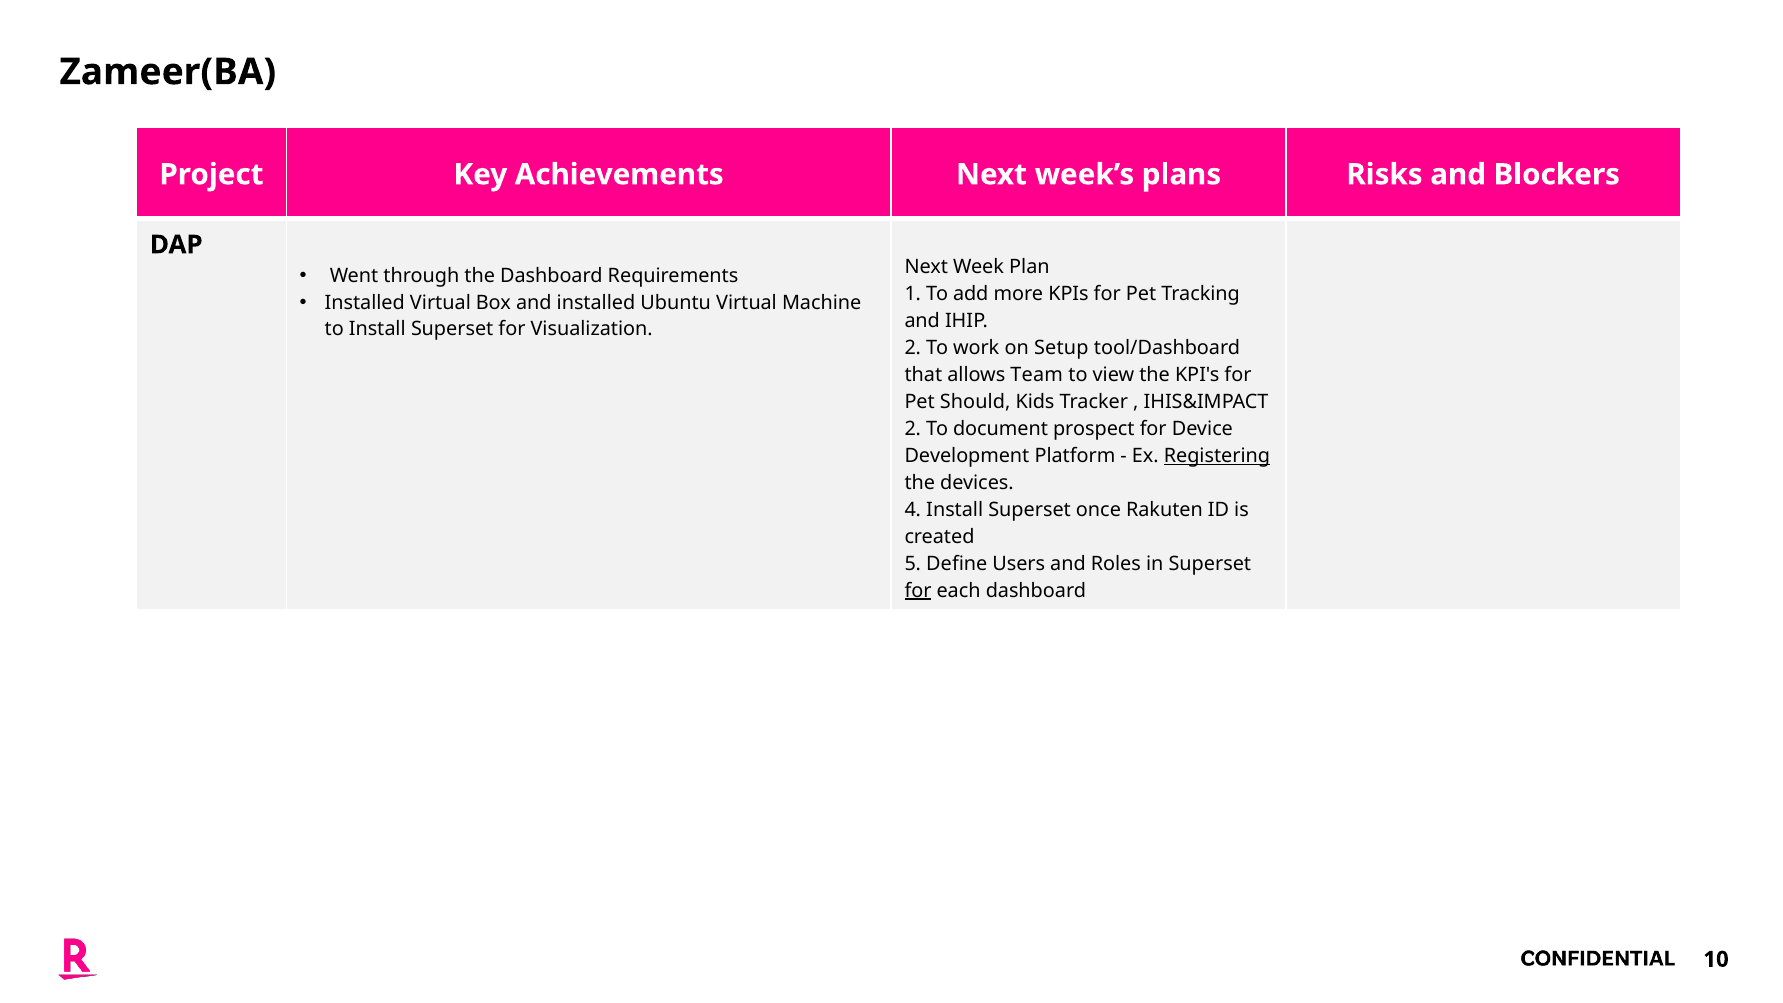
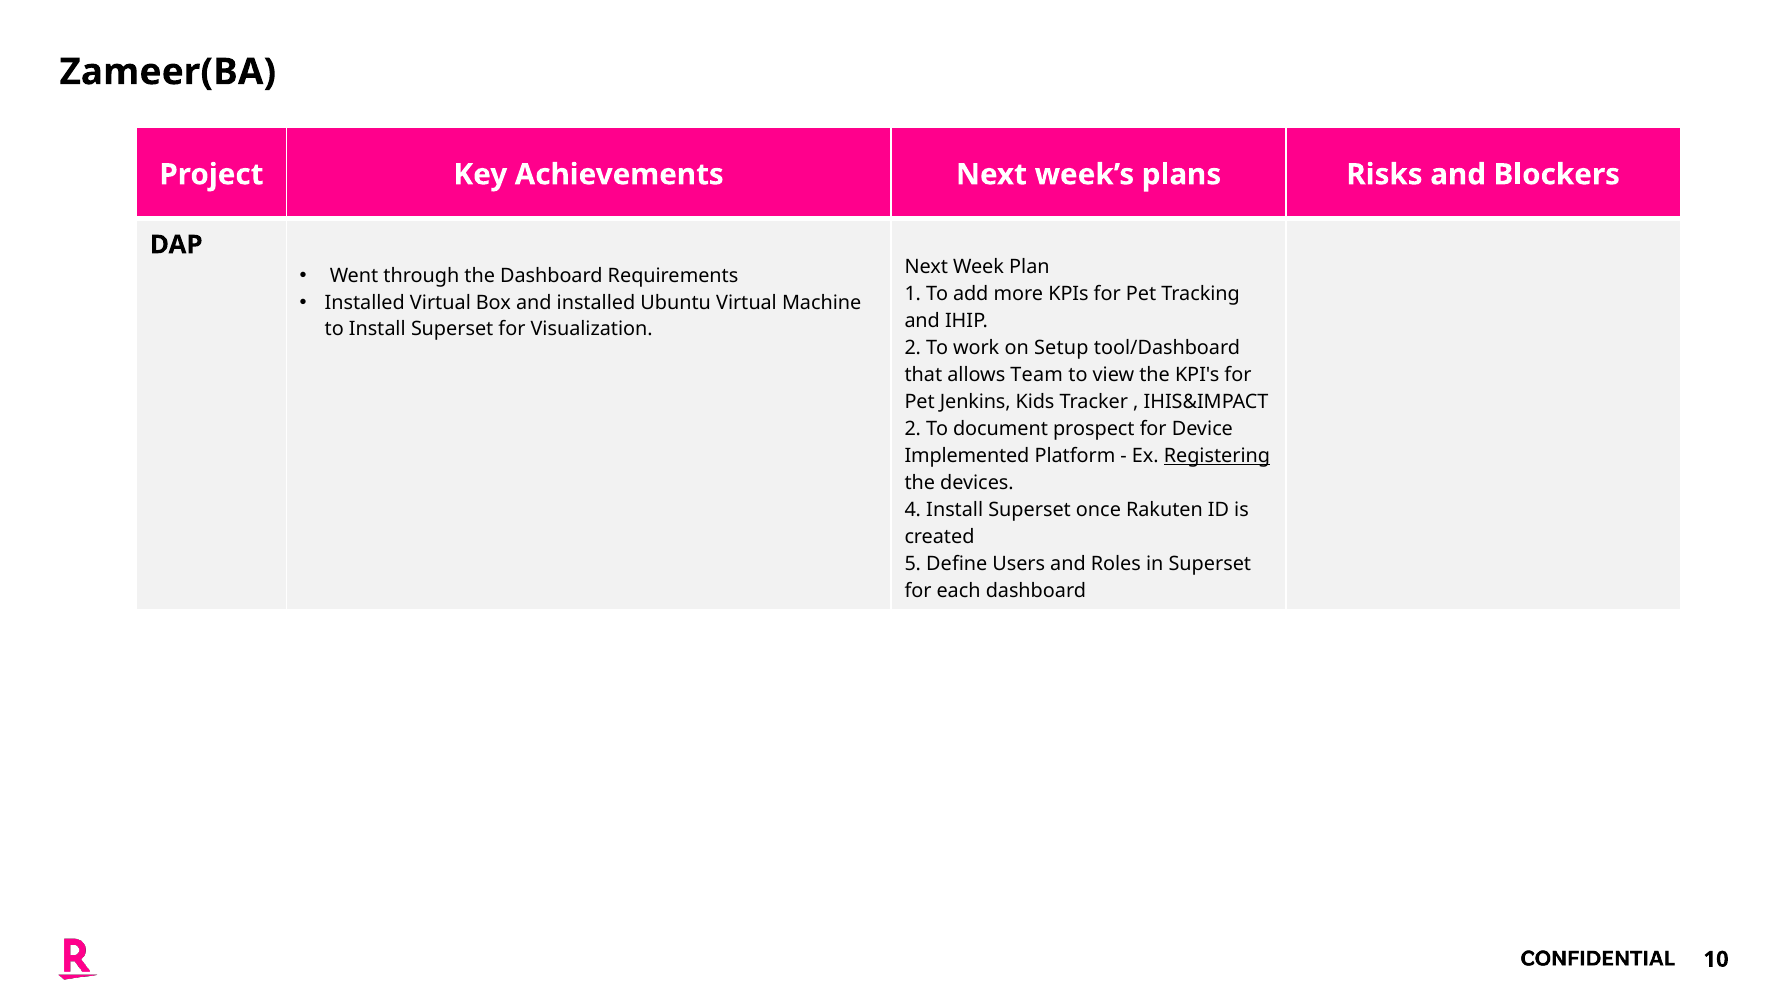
Should: Should -> Jenkins (975, 402)
Development: Development -> Implemented (967, 456)
for underline: present -> none (918, 590)
